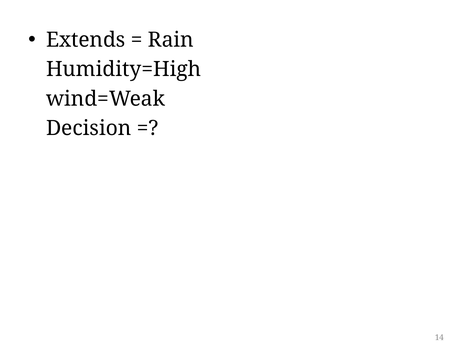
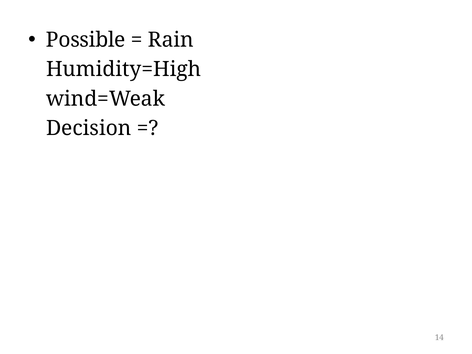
Extends: Extends -> Possible (86, 40)
